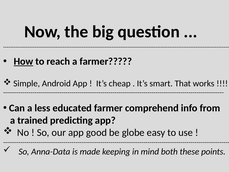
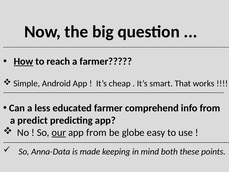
trained: trained -> predict (33, 120)
our underline: none -> present (59, 132)
app good: good -> from (96, 132)
